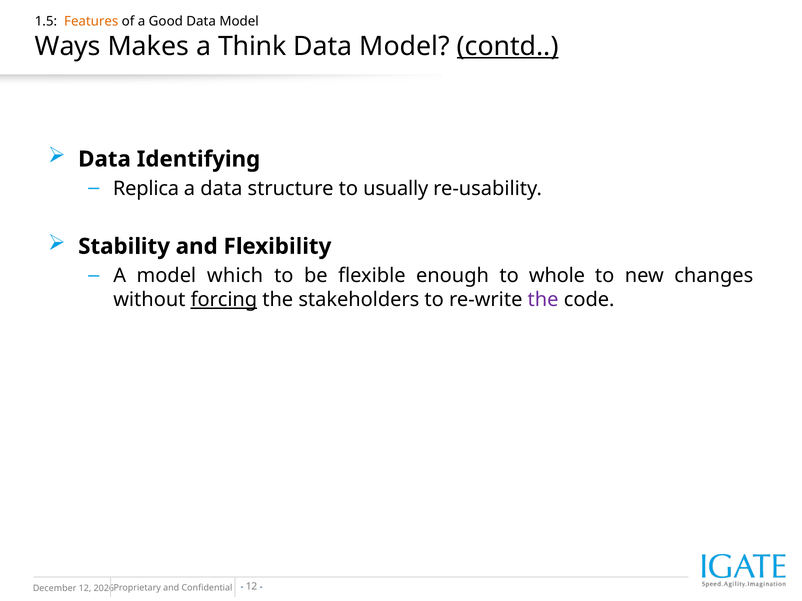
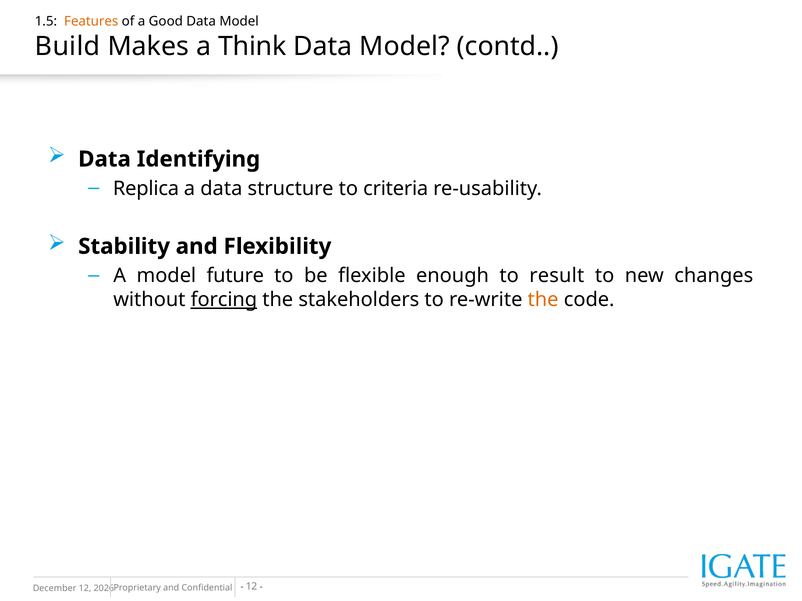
Ways: Ways -> Build (68, 46)
contd underline: present -> none (508, 46)
usually: usually -> criteria (396, 189)
which: which -> future (235, 276)
whole: whole -> result (557, 276)
the colour: purple -> orange (543, 300)
